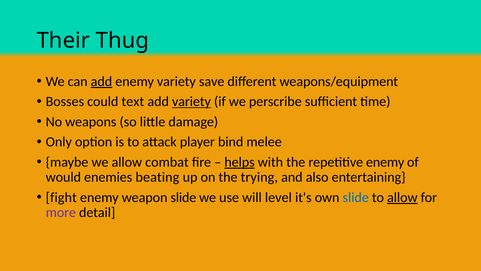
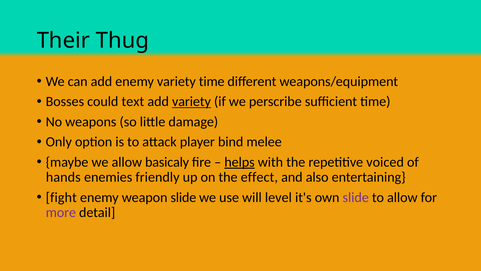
add underline: present -> none (101, 81)
variety save: save -> time (212, 81)
combat: combat -> basicaly (167, 162)
repetitive enemy: enemy -> voiced (385, 162)
would: would -> hands (63, 177)
beating: beating -> friendly (157, 177)
trying: trying -> effect (259, 177)
slide colour: blue -> purple (356, 197)
allow underline: present -> none (402, 197)
